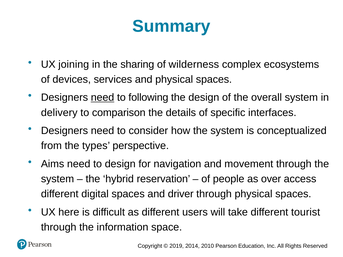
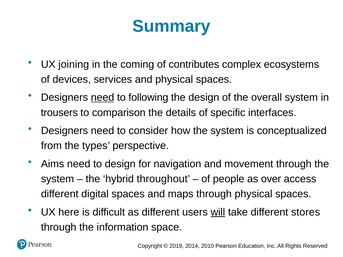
sharing: sharing -> coming (137, 64)
wilderness: wilderness -> contributes (194, 64)
delivery: delivery -> trousers (59, 113)
reservation: reservation -> throughout (163, 179)
driver: driver -> maps (181, 194)
will underline: none -> present (218, 212)
tourist: tourist -> stores (306, 212)
